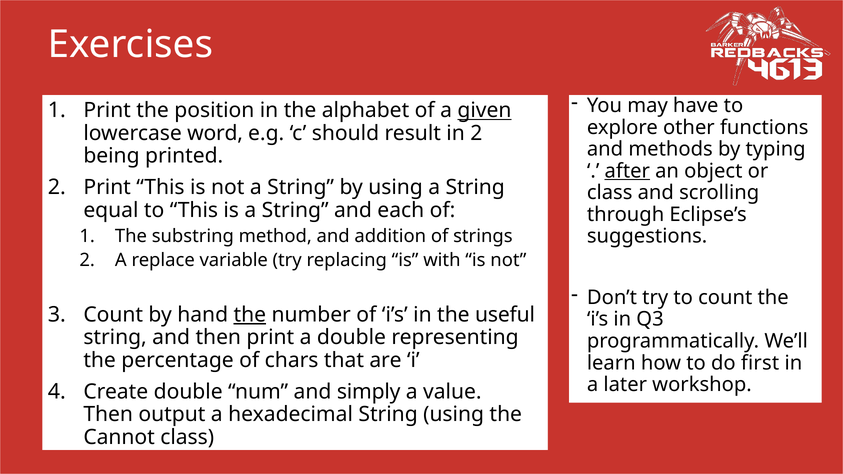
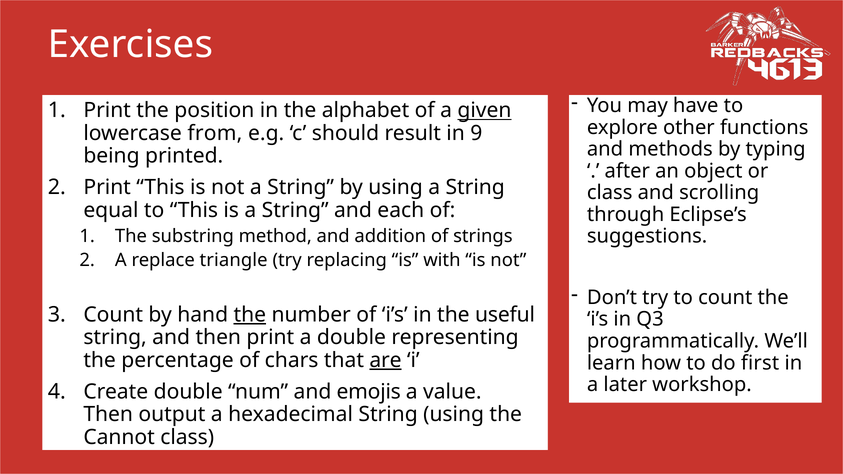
word: word -> from (215, 133)
in 2: 2 -> 9 (476, 133)
after underline: present -> none (627, 171)
variable: variable -> triangle (234, 260)
are underline: none -> present (386, 360)
simply: simply -> emojis (369, 392)
